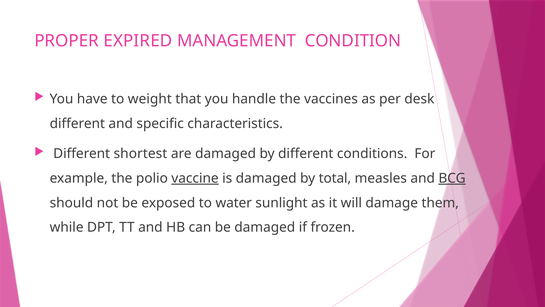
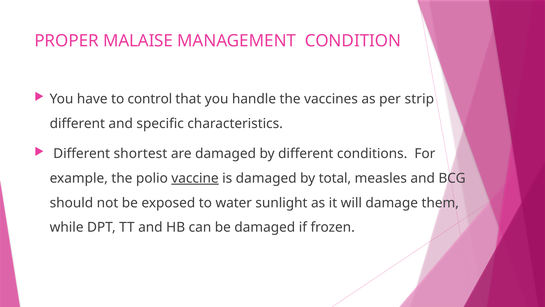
EXPIRED: EXPIRED -> MALAISE (138, 41)
weight: weight -> control (150, 99)
desk: desk -> strip (419, 99)
BCG underline: present -> none (452, 178)
